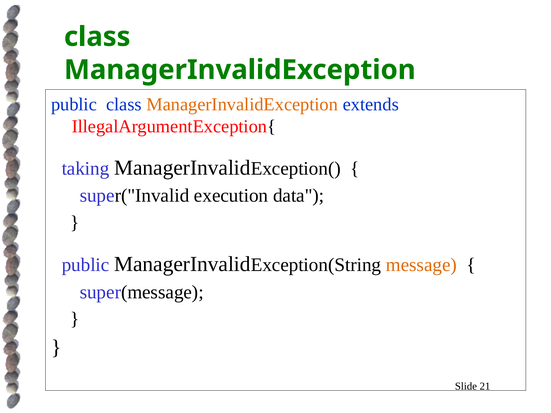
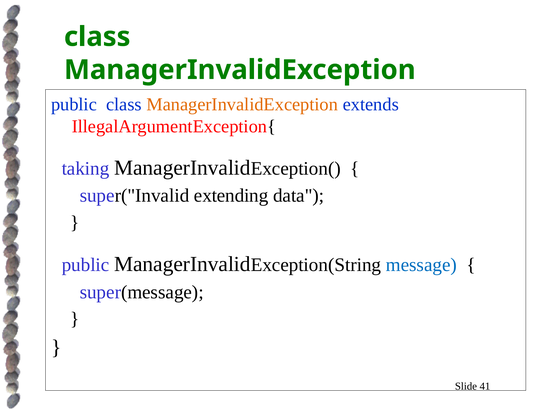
execution: execution -> extending (231, 196)
message colour: orange -> blue (421, 265)
21: 21 -> 41 (485, 386)
